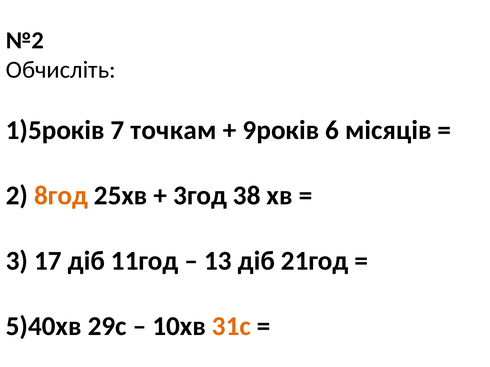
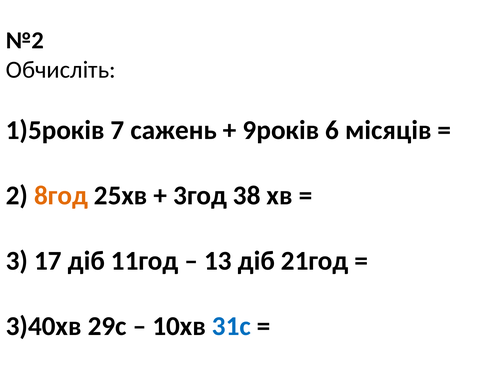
точкам: точкам -> сажень (174, 131)
5)40хв: 5)40хв -> 3)40хв (44, 326)
31с colour: orange -> blue (231, 326)
